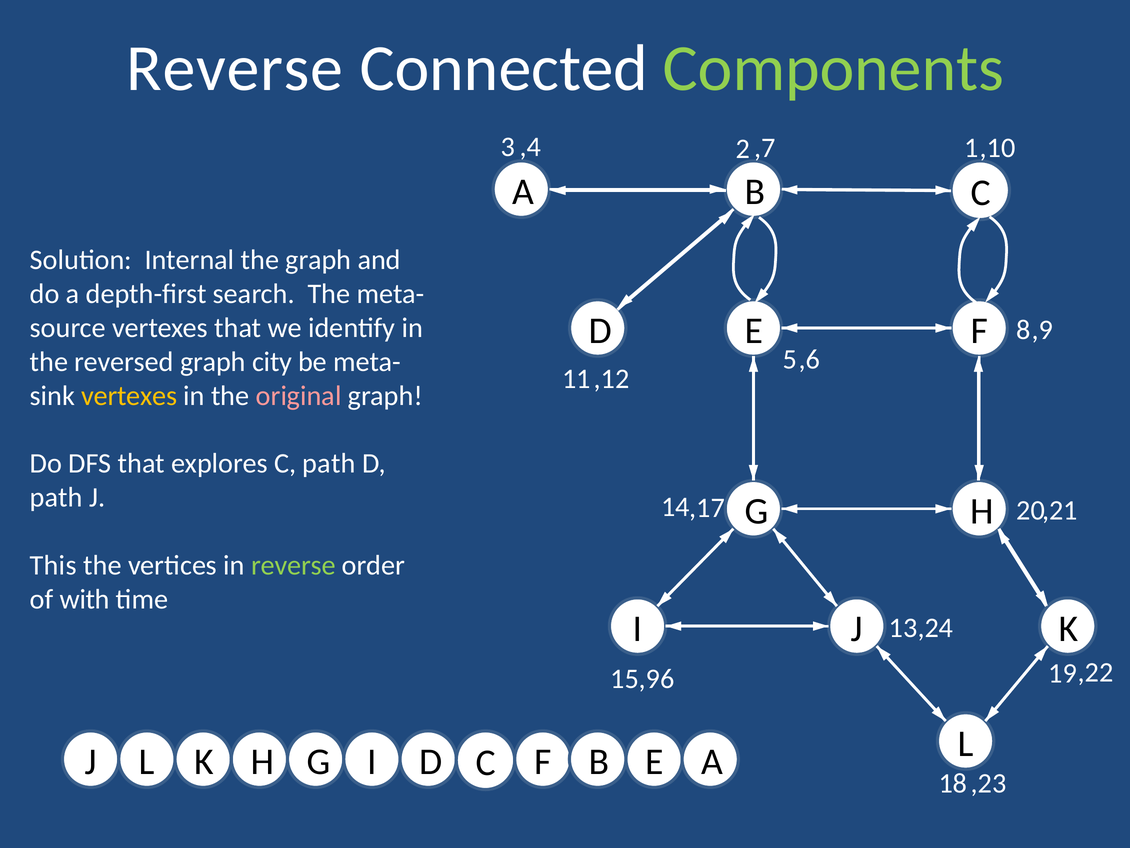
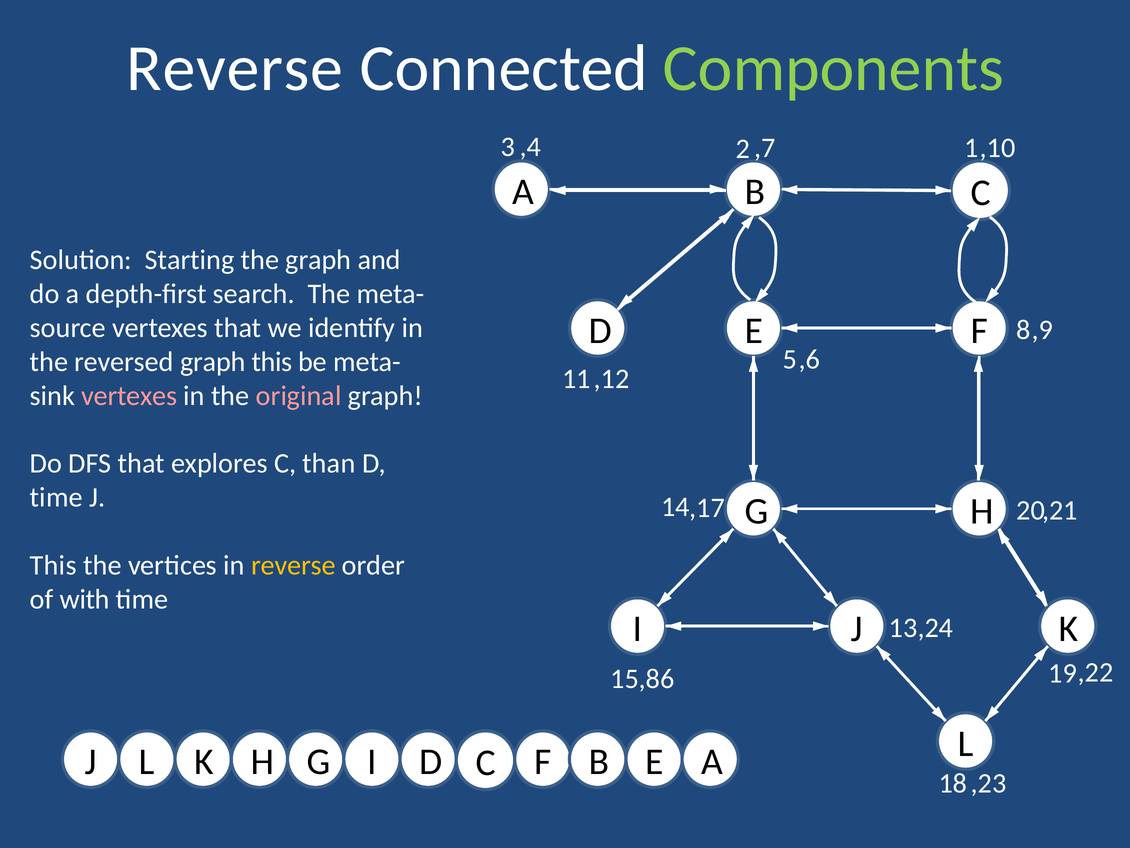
Internal: Internal -> Starting (190, 260)
graph city: city -> this (272, 362)
vertexes colour: yellow -> pink (129, 395)
C path: path -> than (329, 463)
path: path -> time (56, 497)
reverse colour: light green -> yellow (293, 565)
,96: ,96 -> ,86 (657, 678)
